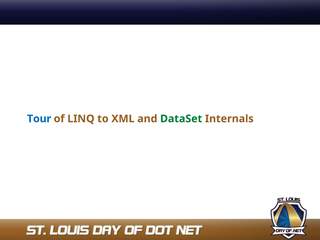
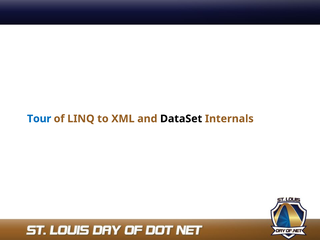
DataSet colour: green -> black (181, 119)
